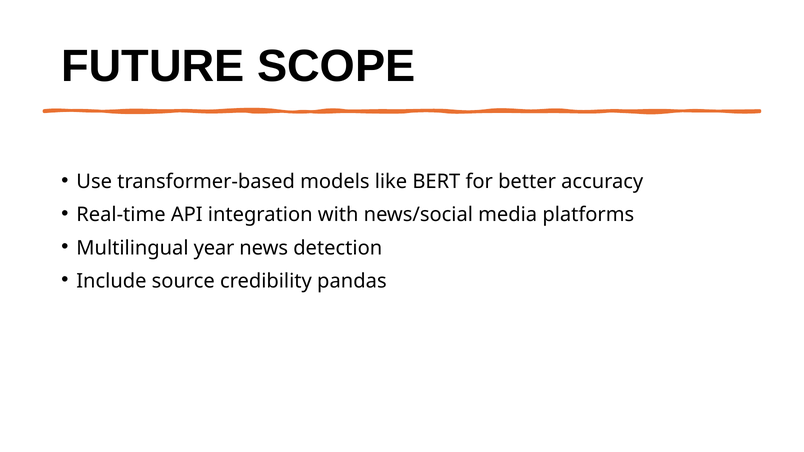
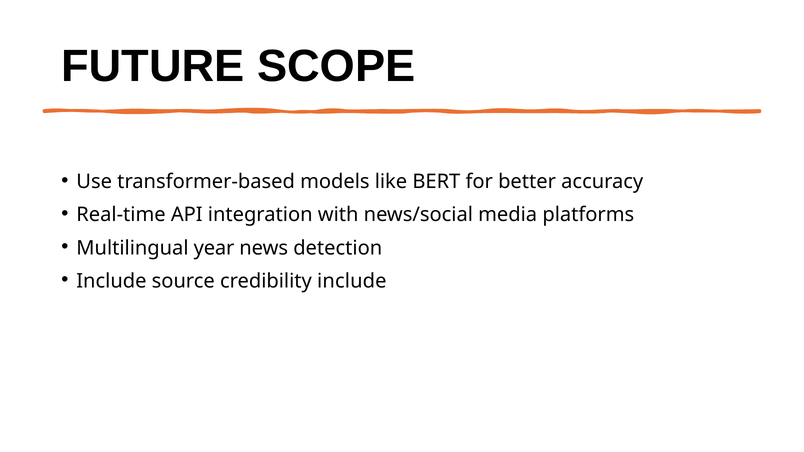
credibility pandas: pandas -> include (352, 281)
